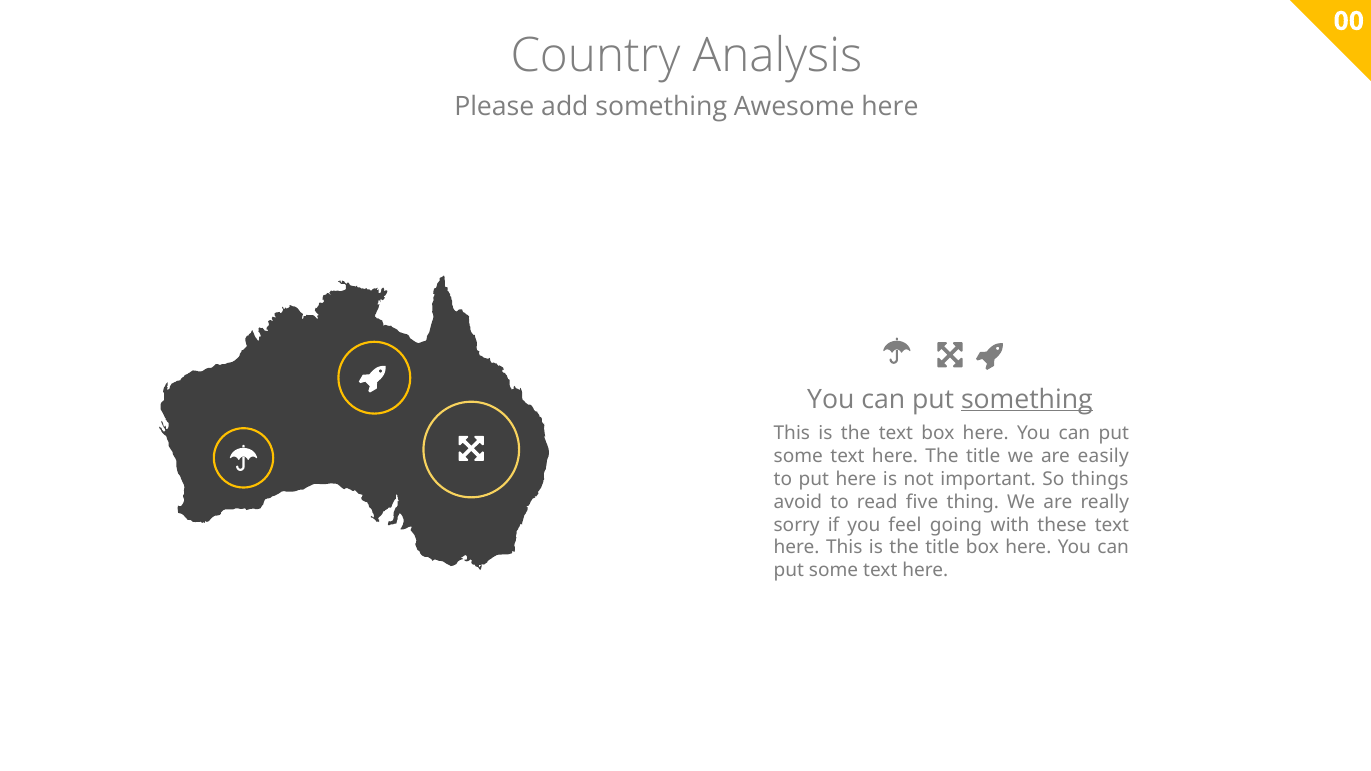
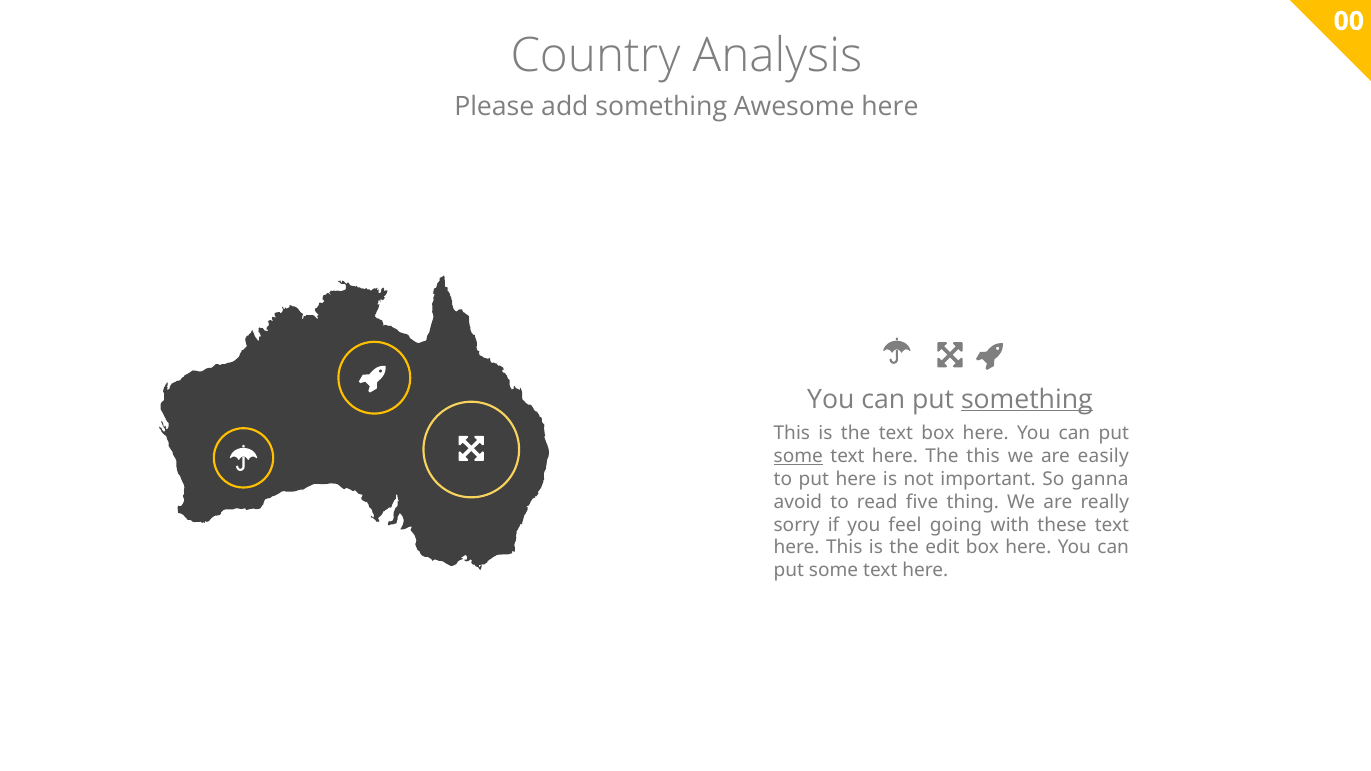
some underline: none -> present (798, 456)
here The title: title -> this (983, 456)
things: things -> ganna (1100, 479)
is the title: title -> edit (942, 548)
